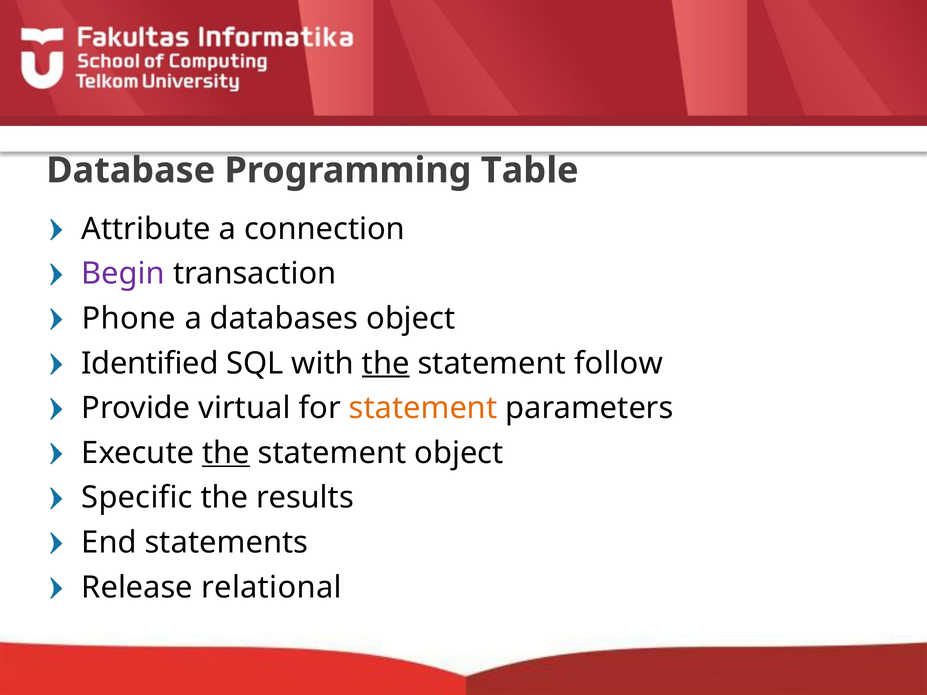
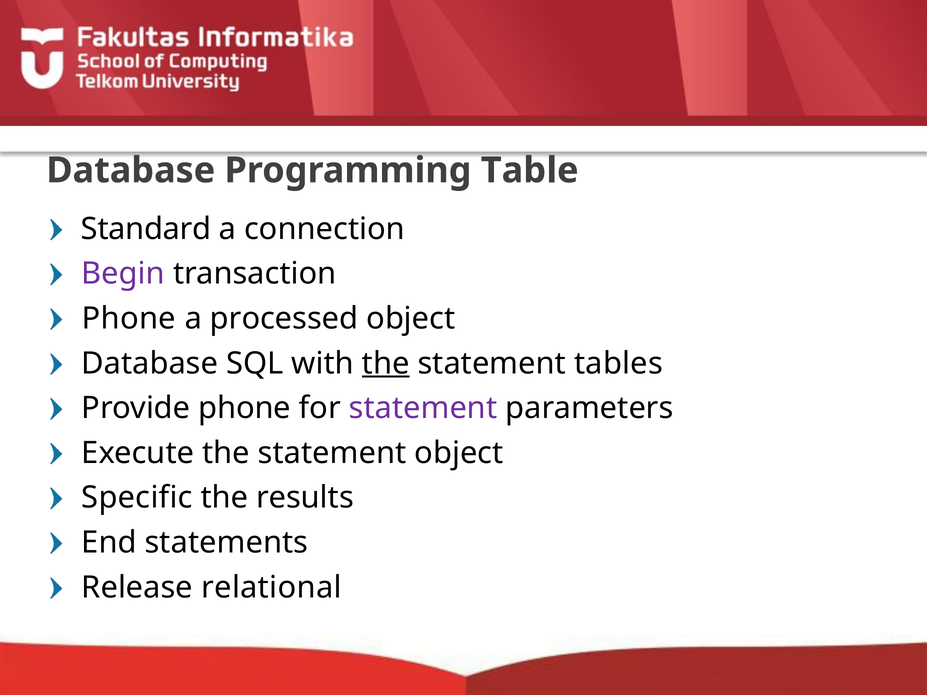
Attribute: Attribute -> Standard (146, 229)
databases: databases -> processed (284, 319)
Identified: Identified -> Database (150, 364)
follow: follow -> tables (619, 364)
Provide virtual: virtual -> phone (245, 408)
statement colour: orange -> purple (423, 408)
the underline: present -> none (226, 453)
